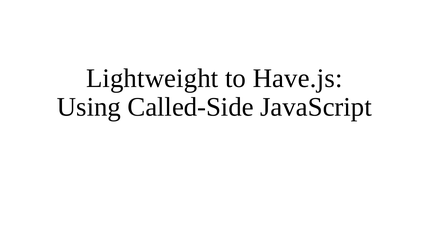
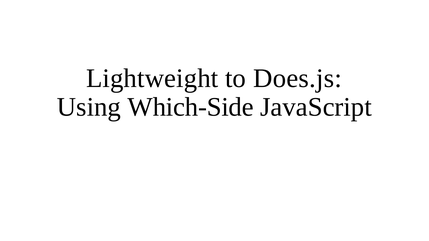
Have.js: Have.js -> Does.js (298, 78)
Called-Side: Called-Side -> Which-Side (191, 107)
